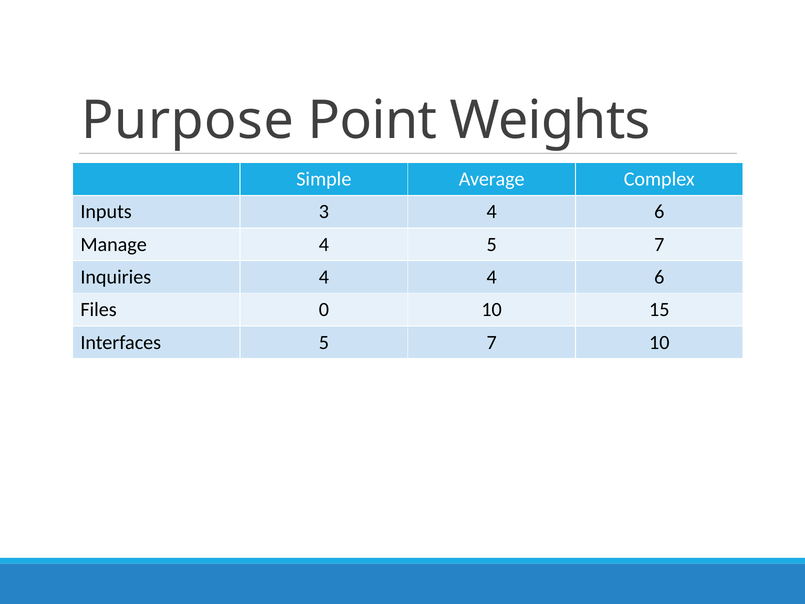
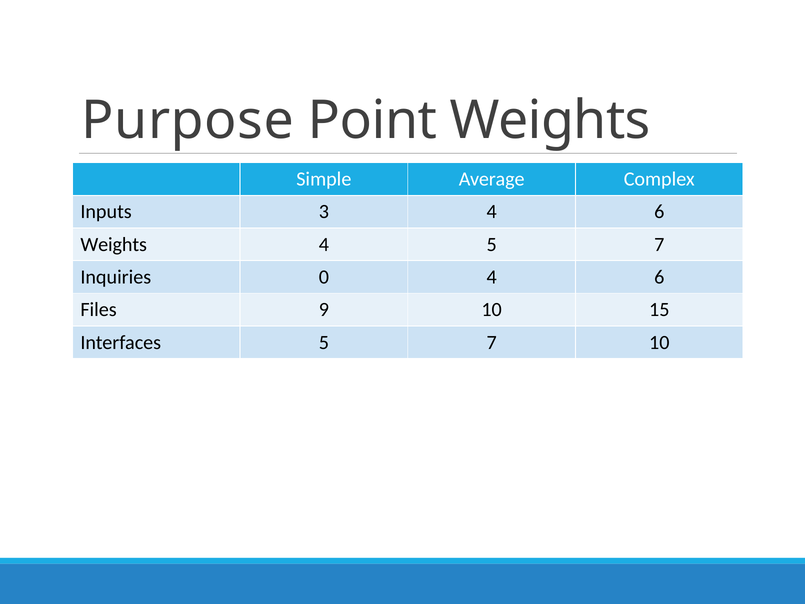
Manage: Manage -> Weights (114, 244)
Inquiries 4: 4 -> 0 (324, 277)
0: 0 -> 9 (324, 310)
